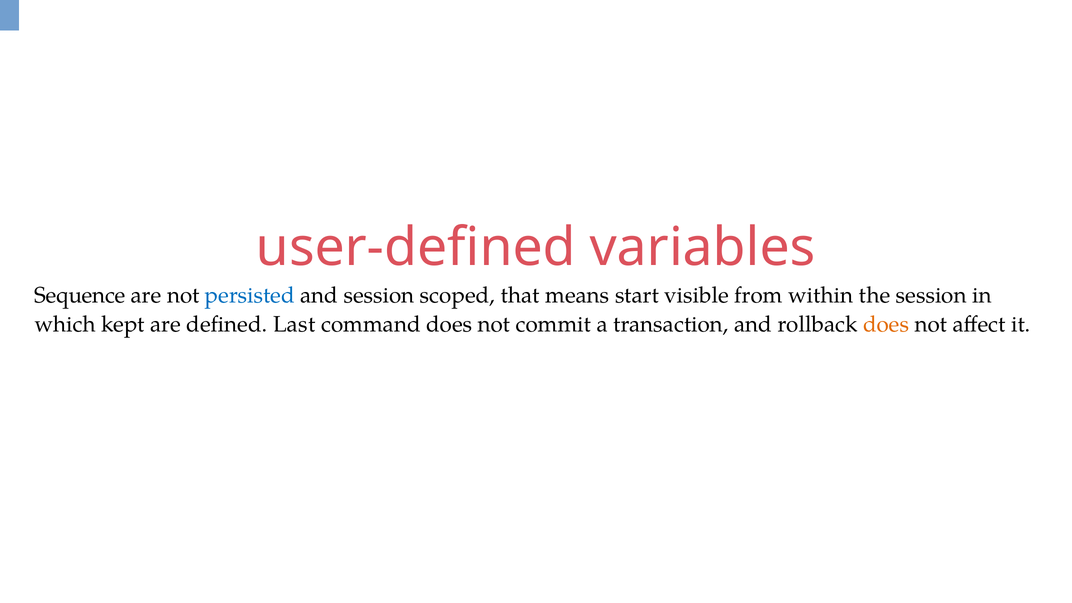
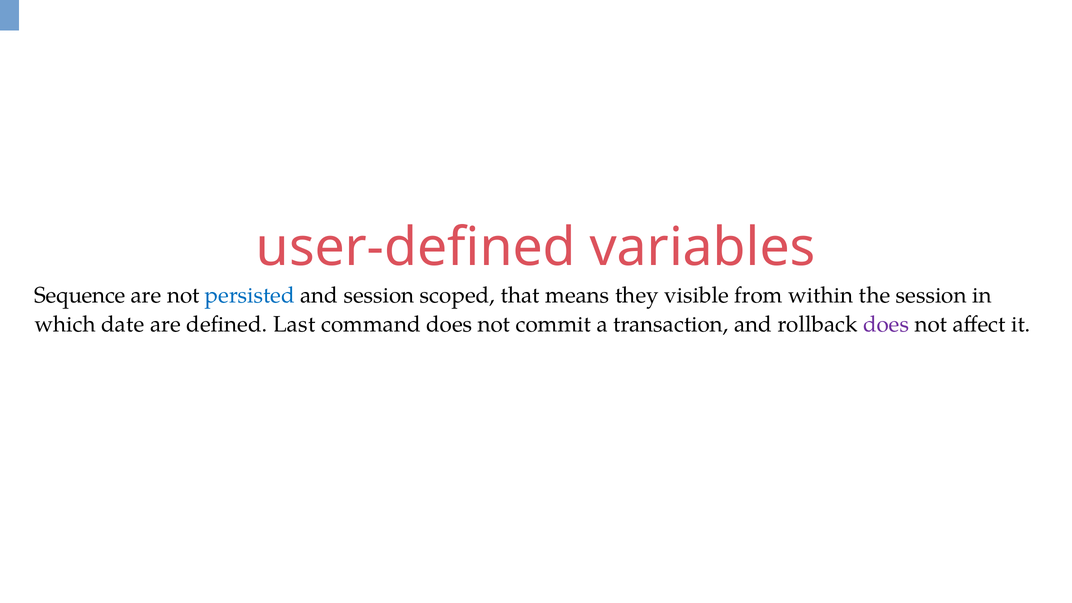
start: start -> they (637, 295)
kept: kept -> date (123, 324)
does colour: orange -> purple (886, 324)
